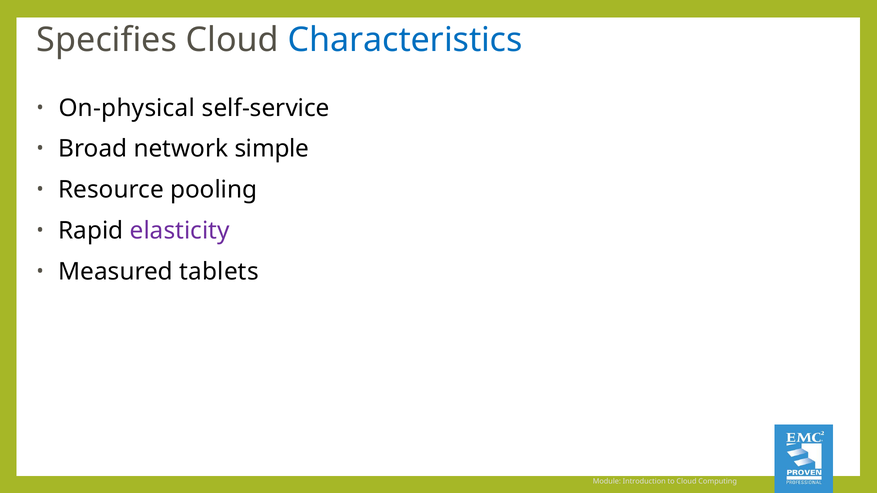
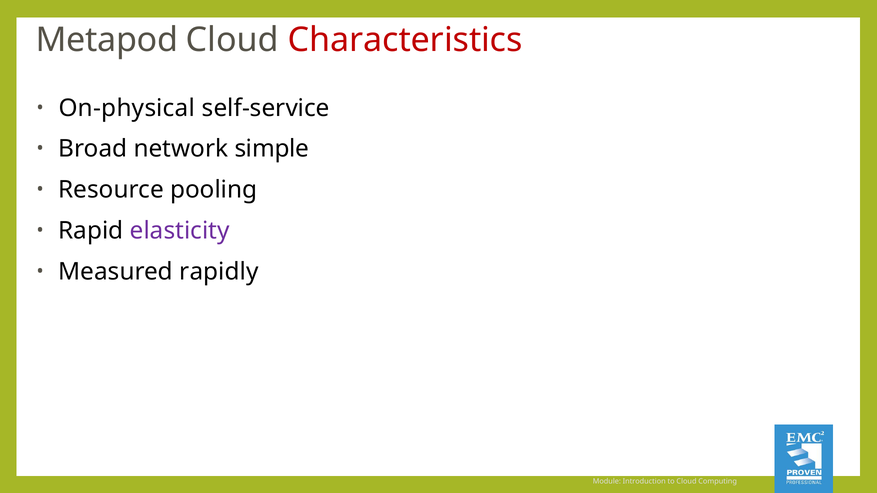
Specifies: Specifies -> Metapod (107, 40)
Characteristics colour: blue -> red (405, 40)
tablets: tablets -> rapidly (219, 272)
